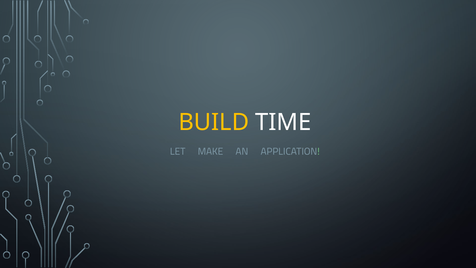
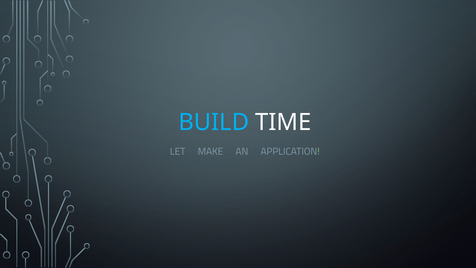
BUILD colour: yellow -> light blue (214, 122)
